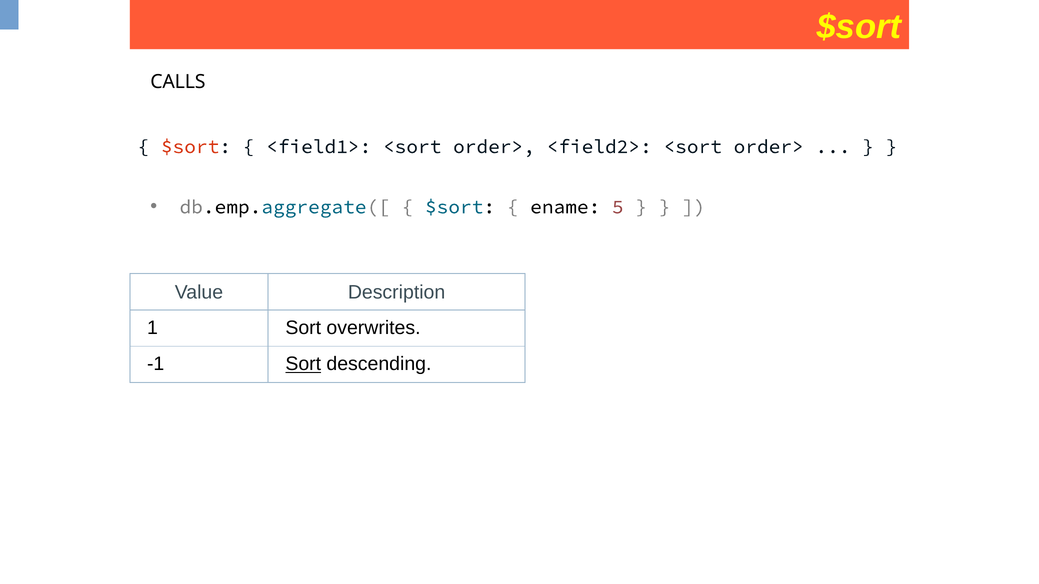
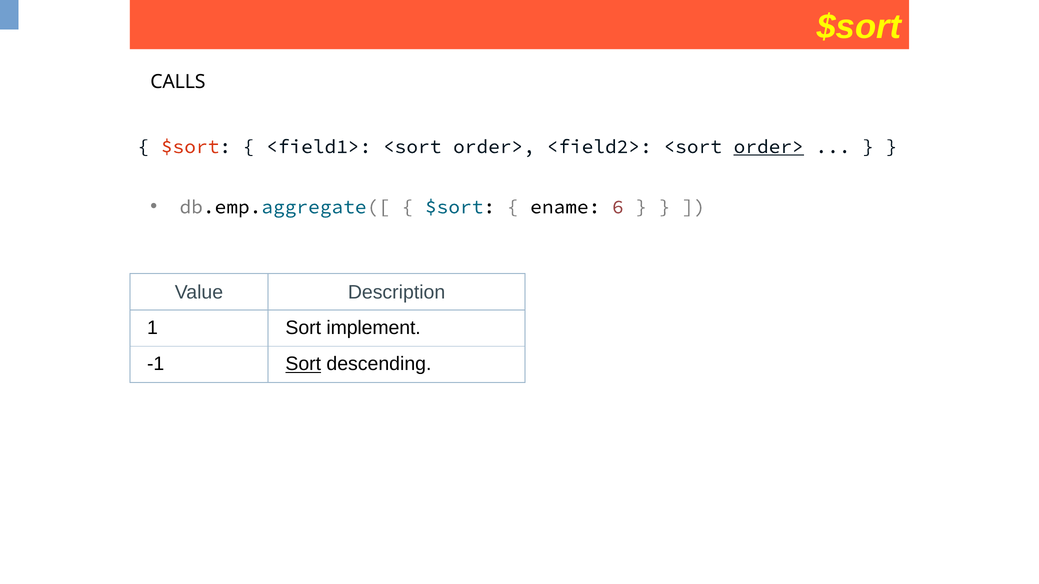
order> underline: none -> present (769, 147)
5: 5 -> 6 (618, 207)
overwrites: overwrites -> implement (374, 328)
